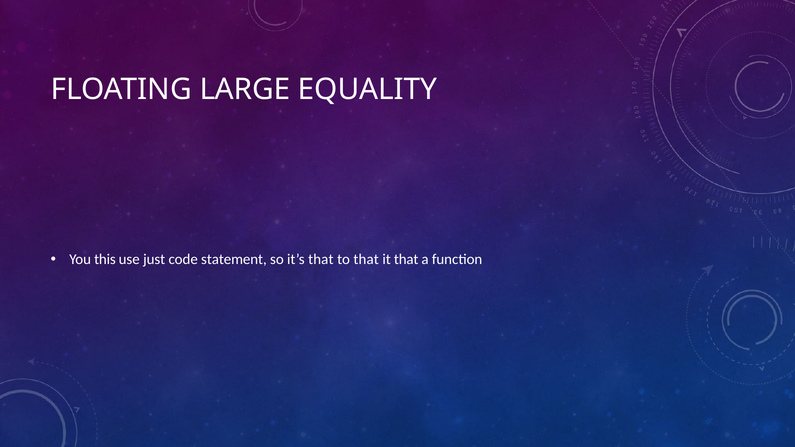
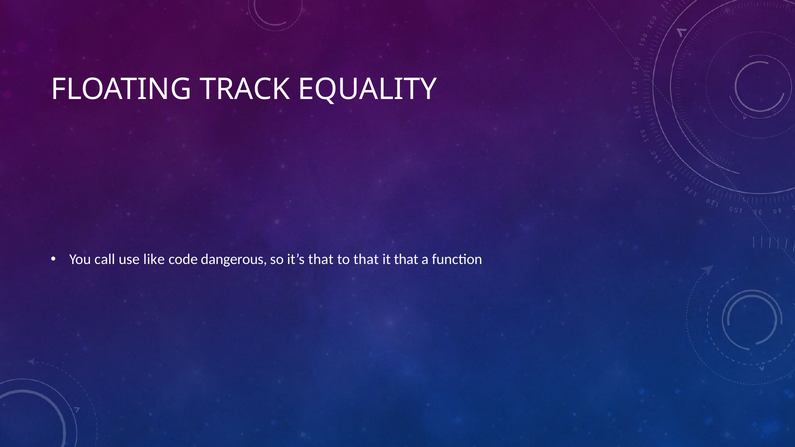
LARGE: LARGE -> TRACK (245, 89)
this: this -> call (105, 260)
just: just -> like (154, 260)
statement: statement -> dangerous (234, 260)
